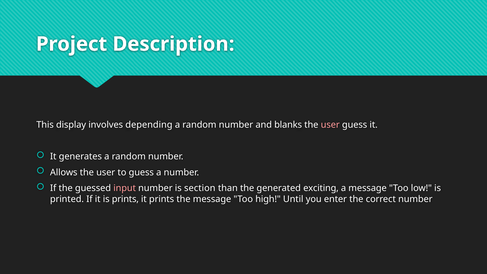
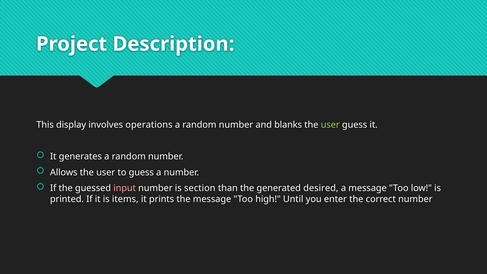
depending: depending -> operations (149, 125)
user colour: pink -> light green (330, 125)
exciting: exciting -> desired (321, 188)
is prints: prints -> items (125, 199)
